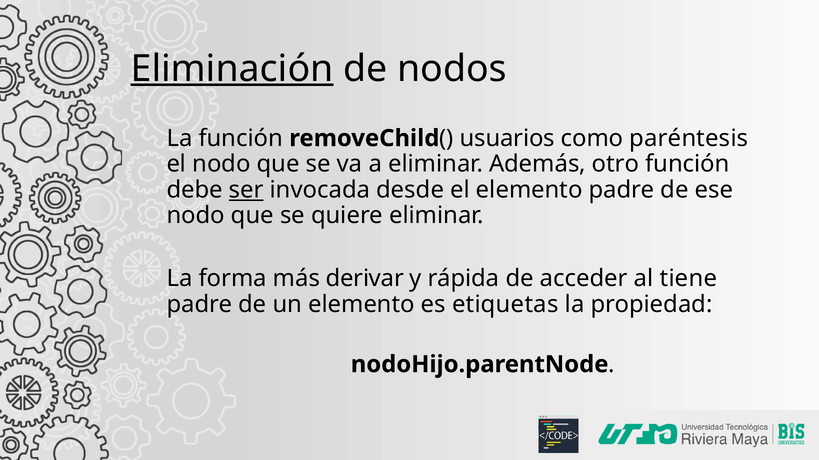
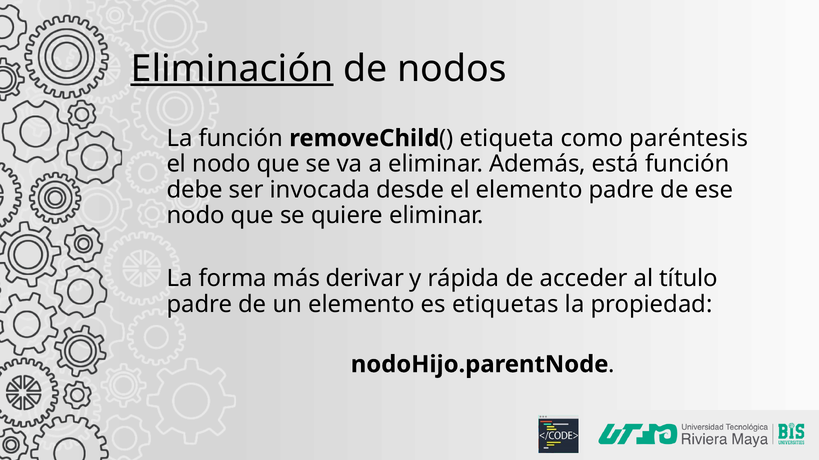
usuarios: usuarios -> etiqueta (507, 138)
otro: otro -> está (615, 164)
ser underline: present -> none (246, 190)
tiene: tiene -> título (689, 279)
